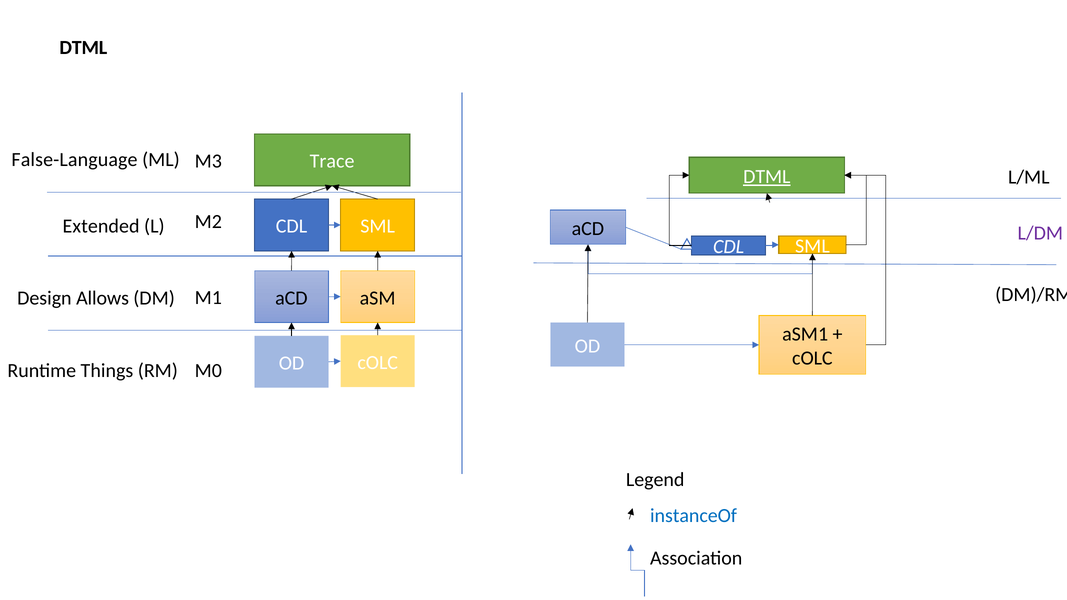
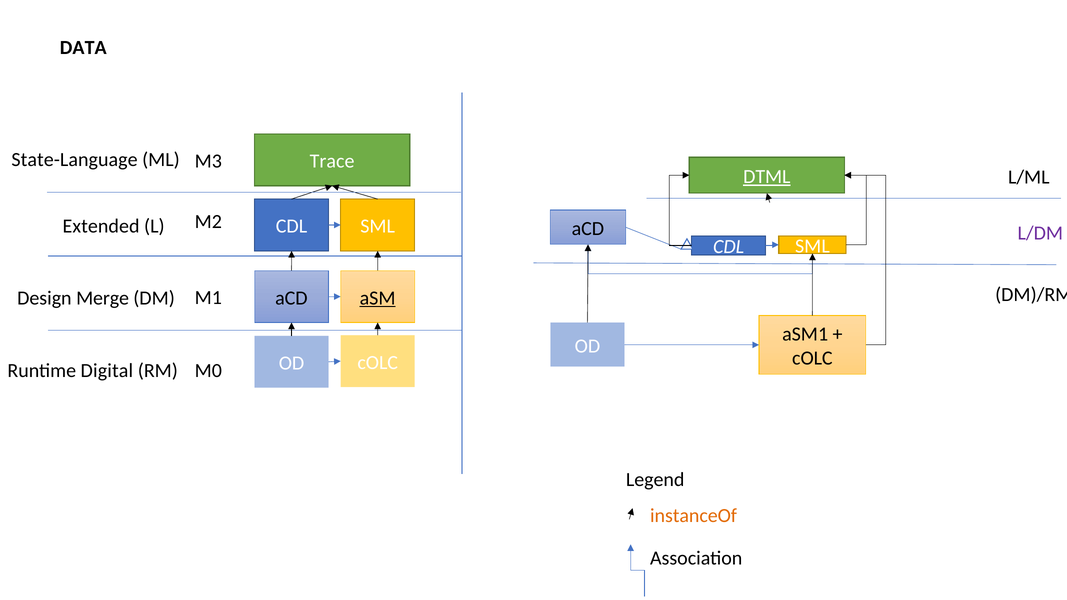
DTML: DTML -> DATA (83, 47)
False-Language: False-Language -> State-Language (75, 160)
aSM underline: none -> present (378, 298)
Allows: Allows -> Merge (103, 298)
Things: Things -> Digital (107, 371)
instanceOf colour: blue -> orange (693, 516)
